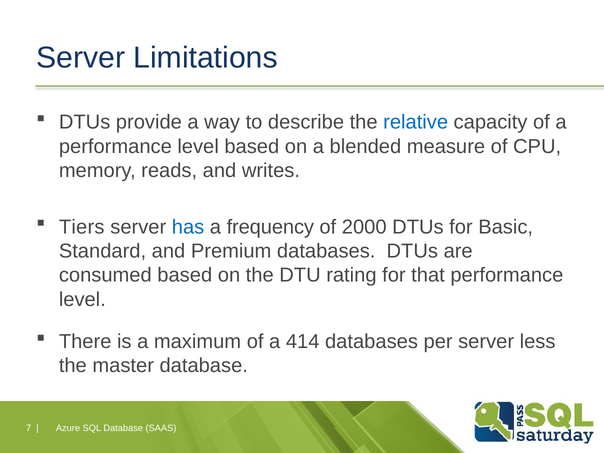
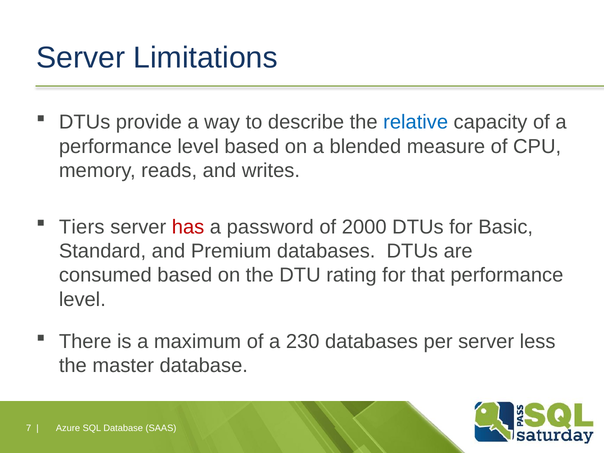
has colour: blue -> red (188, 227)
frequency: frequency -> password (270, 227)
414: 414 -> 230 (303, 342)
